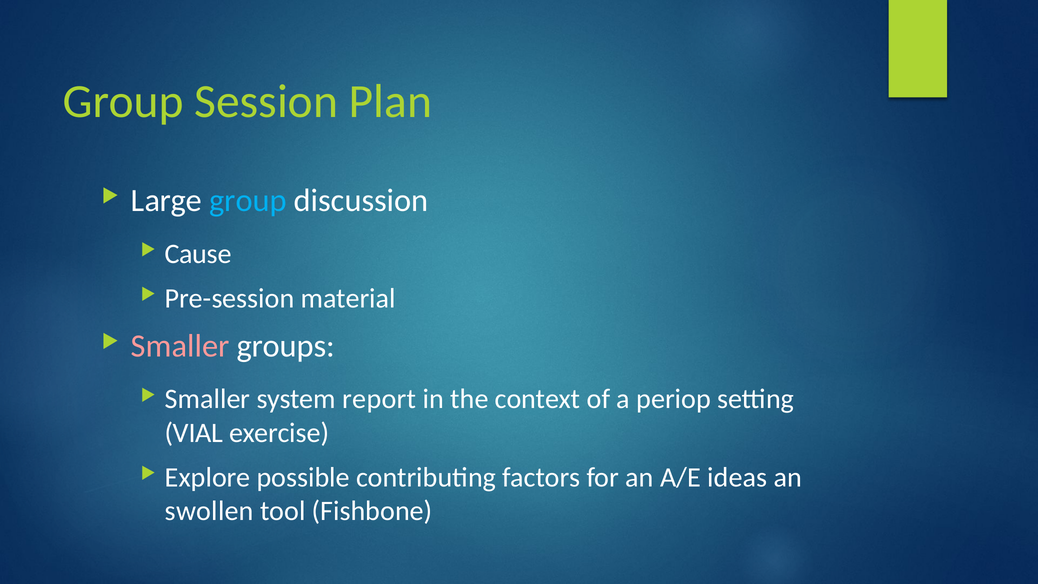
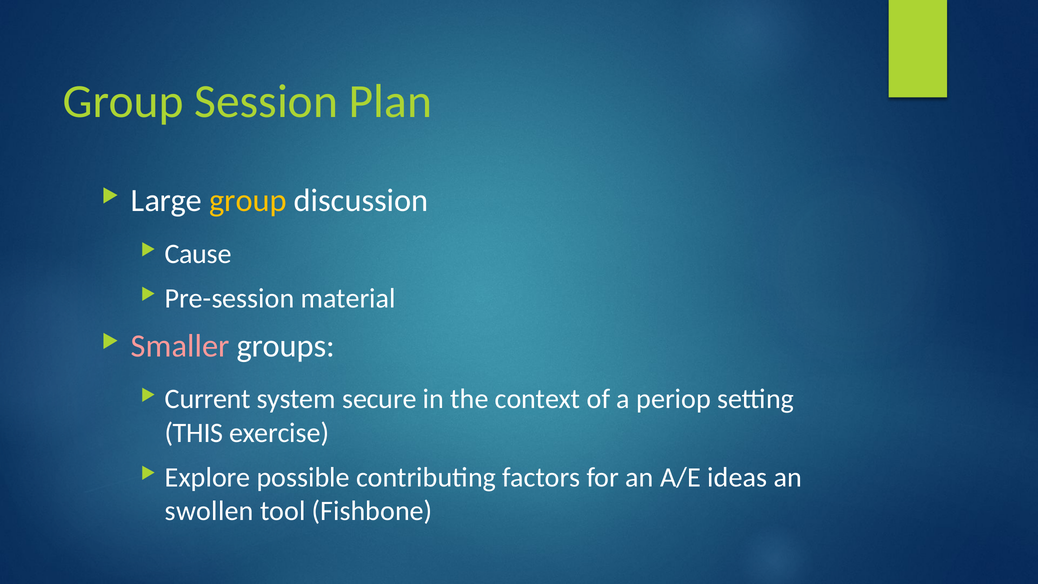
group colour: light blue -> yellow (248, 200)
Smaller: Smaller -> Current (208, 399)
report: report -> secure (379, 399)
VIAL: VIAL -> THIS (194, 433)
